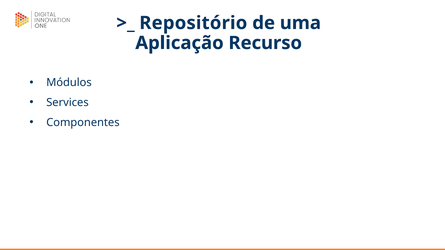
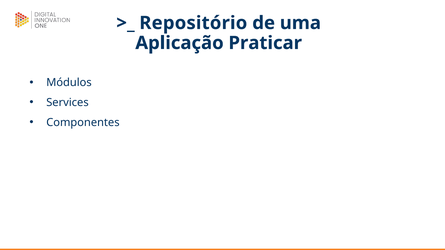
Recurso: Recurso -> Praticar (265, 43)
